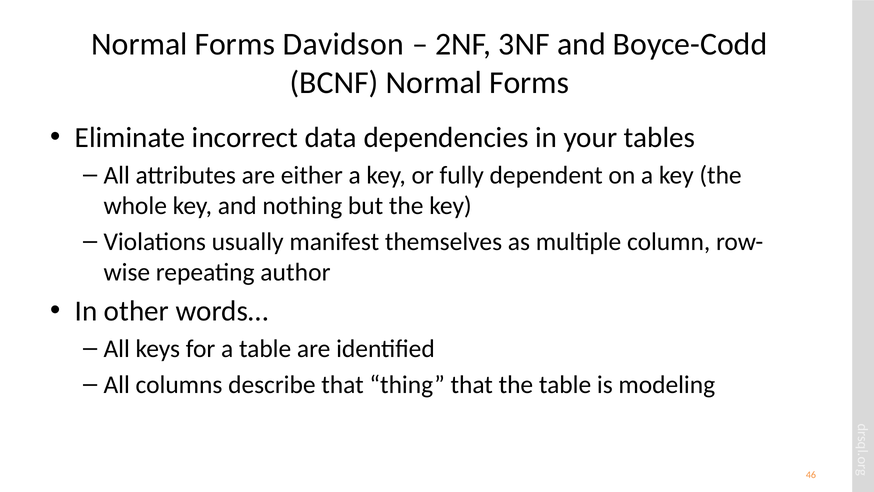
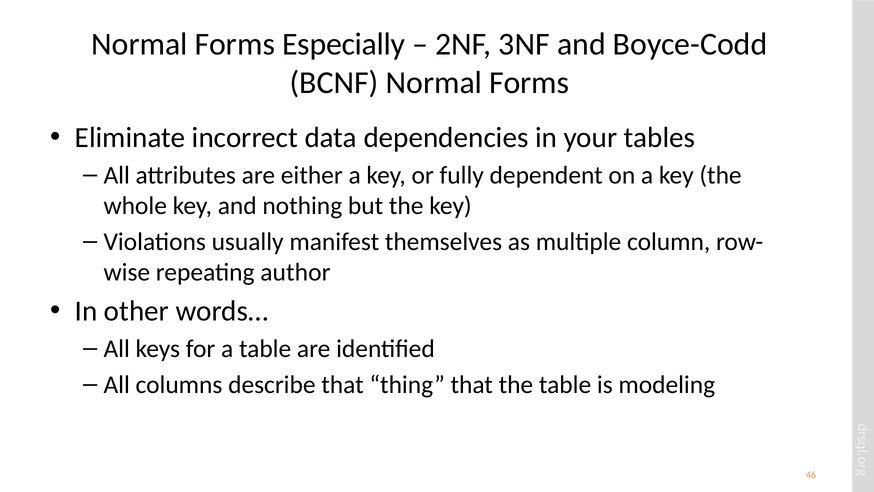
Davidson: Davidson -> Especially (344, 44)
